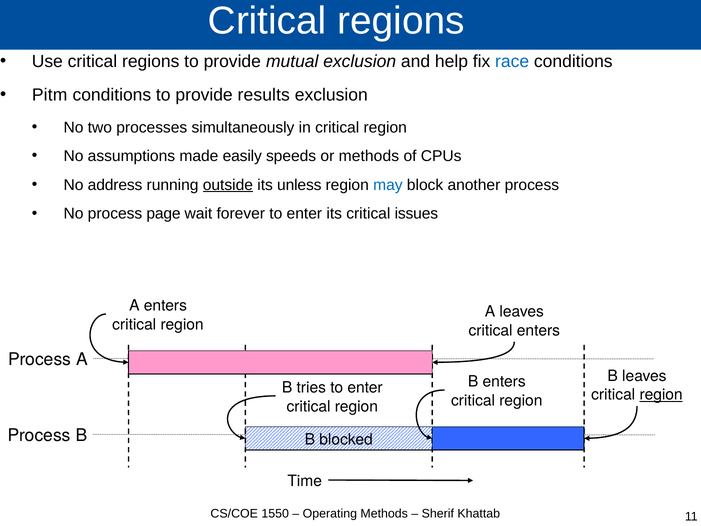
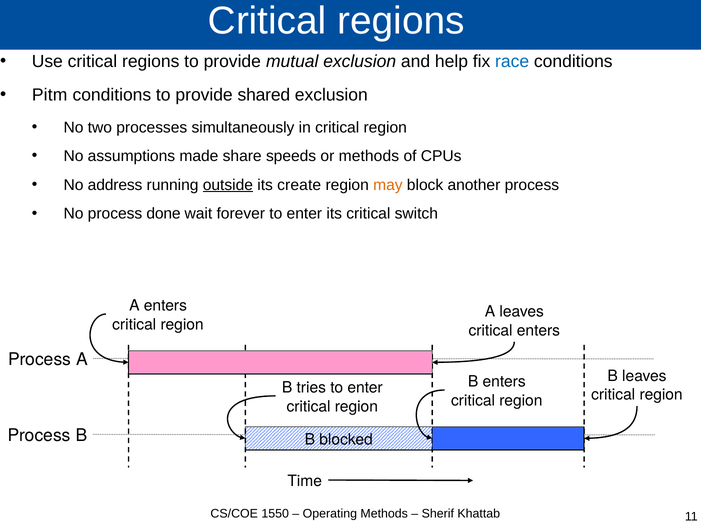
results: results -> shared (264, 95)
easily: easily -> share (242, 156)
unless: unless -> create (299, 185)
may colour: blue -> orange (388, 185)
page: page -> done (164, 214)
issues: issues -> switch (416, 214)
region underline: present -> none (661, 394)
